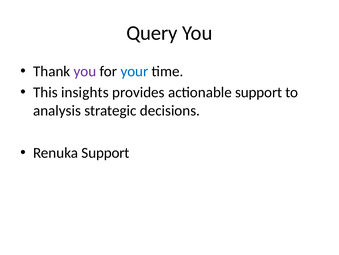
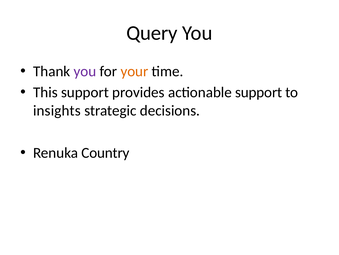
your colour: blue -> orange (134, 71)
This insights: insights -> support (85, 92)
analysis: analysis -> insights (57, 110)
Renuka Support: Support -> Country (105, 153)
